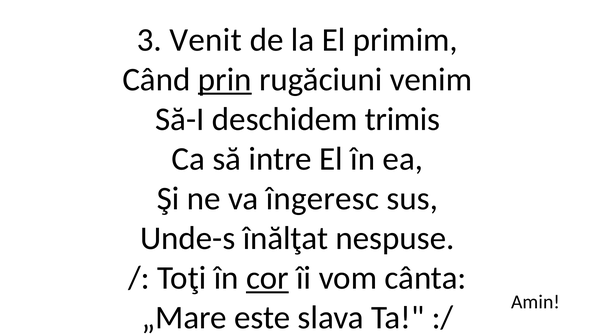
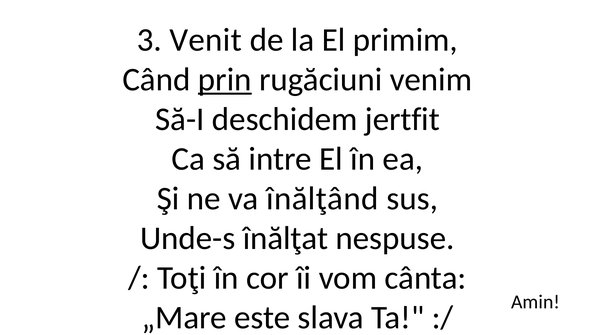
trimis: trimis -> jertfit (402, 119)
îngeresc: îngeresc -> înălţând (322, 198)
cor underline: present -> none (267, 278)
